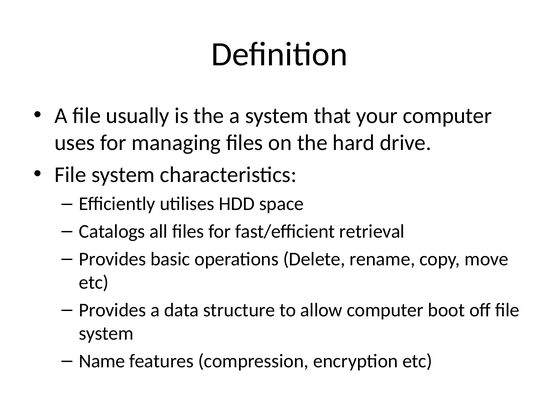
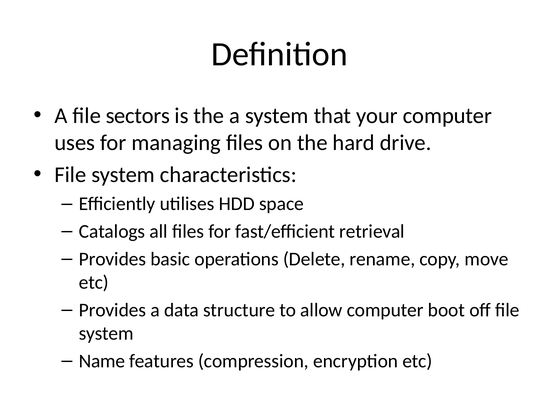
usually: usually -> sectors (138, 116)
